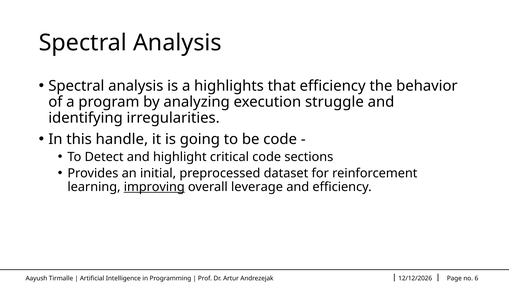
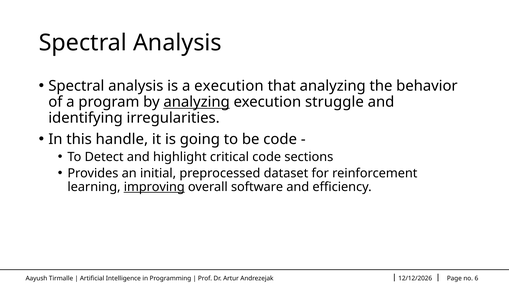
a highlights: highlights -> execution (229, 86)
that efficiency: efficiency -> analyzing (333, 86)
analyzing underline: none -> present (197, 102)
leverage: leverage -> software (257, 187)
